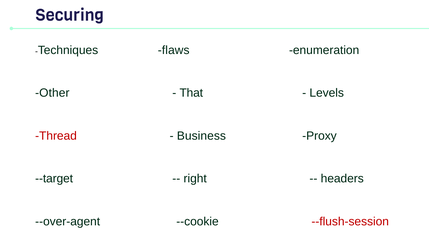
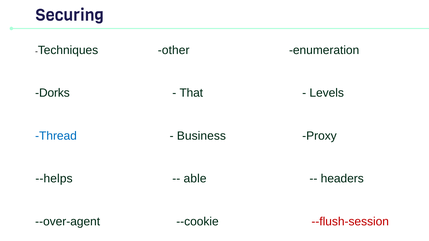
flaws: flaws -> other (174, 50)
Other: Other -> Dorks (52, 93)
Thread colour: red -> blue (56, 136)
--target: --target -> --helps (54, 179)
right: right -> able (195, 179)
